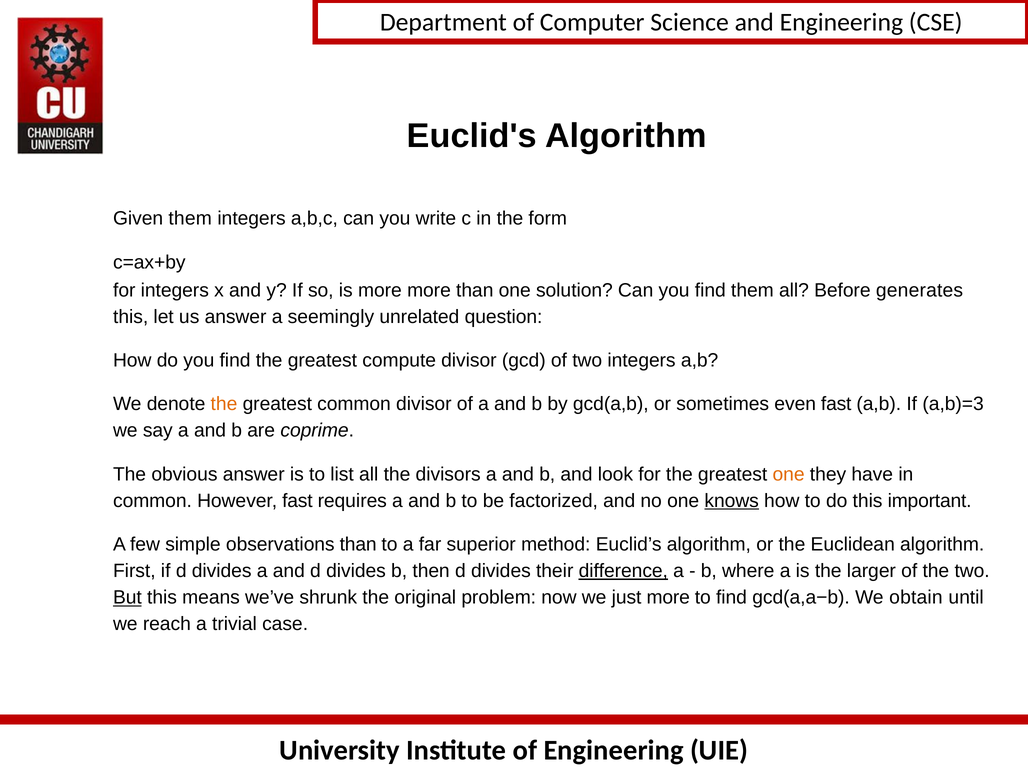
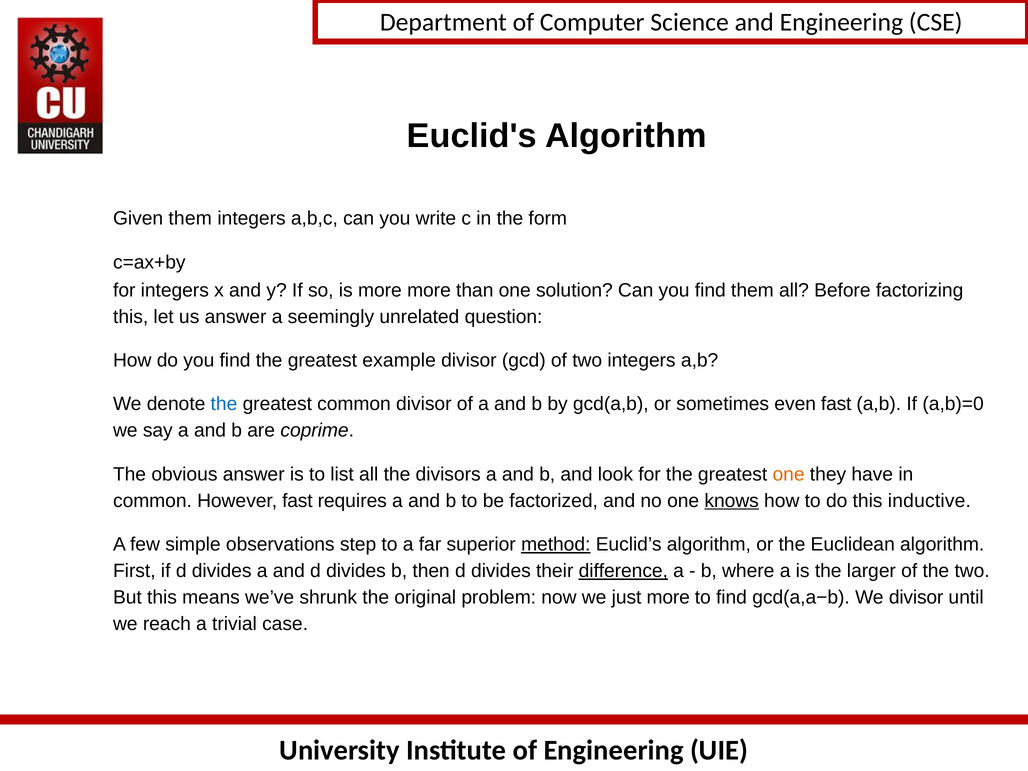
generates: generates -> factorizing (920, 290)
compute: compute -> example (399, 360)
the colour: orange -> blue (224, 404)
a,b)=3: a,b)=3 -> a,b)=0 (953, 404)
important: important -> inductive (929, 501)
observations than: than -> step (358, 544)
method underline: none -> present (556, 544)
But underline: present -> none (127, 598)
We obtain: obtain -> divisor (916, 598)
